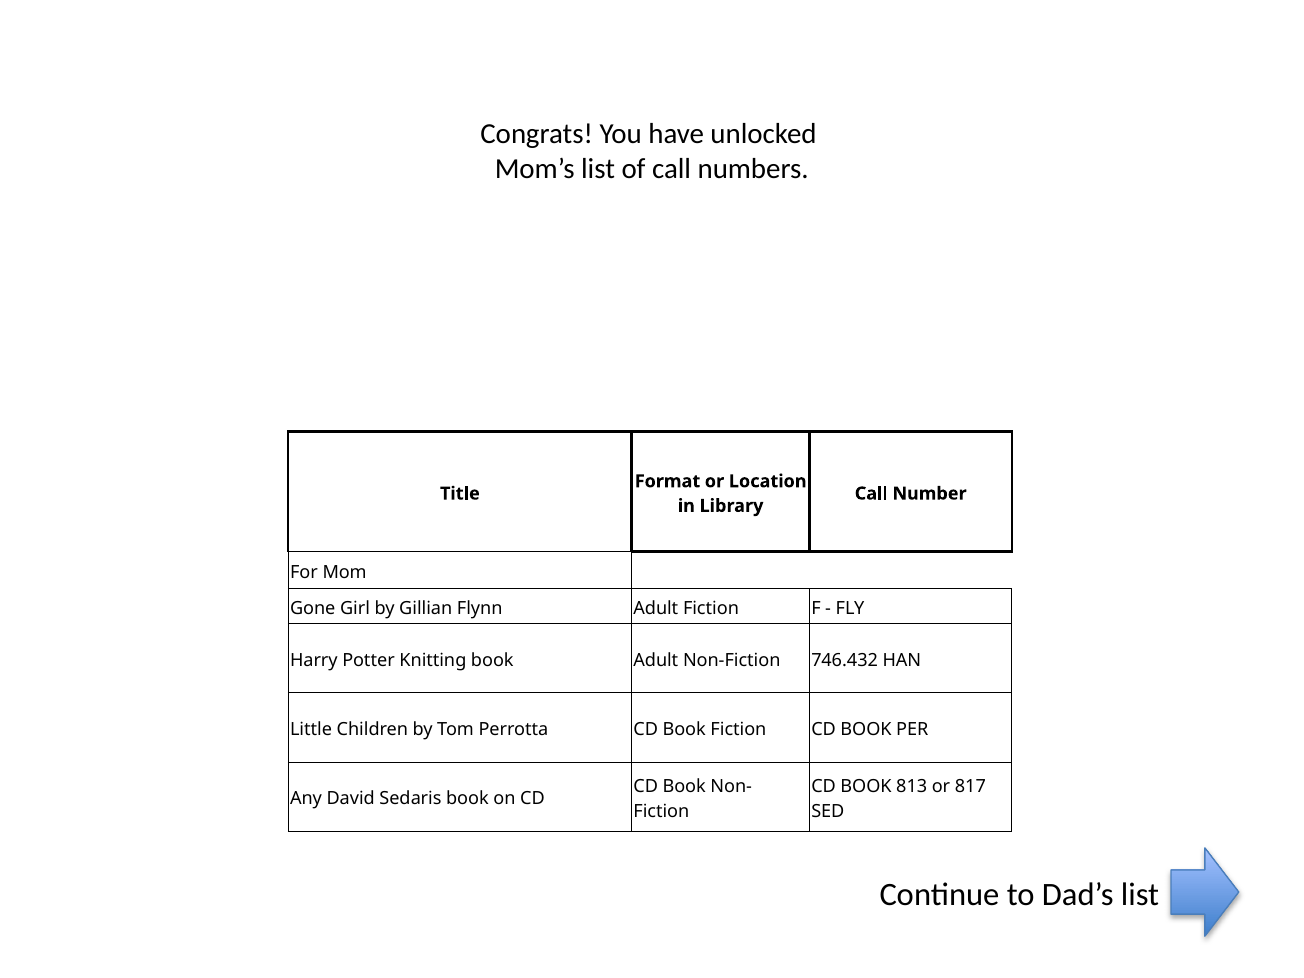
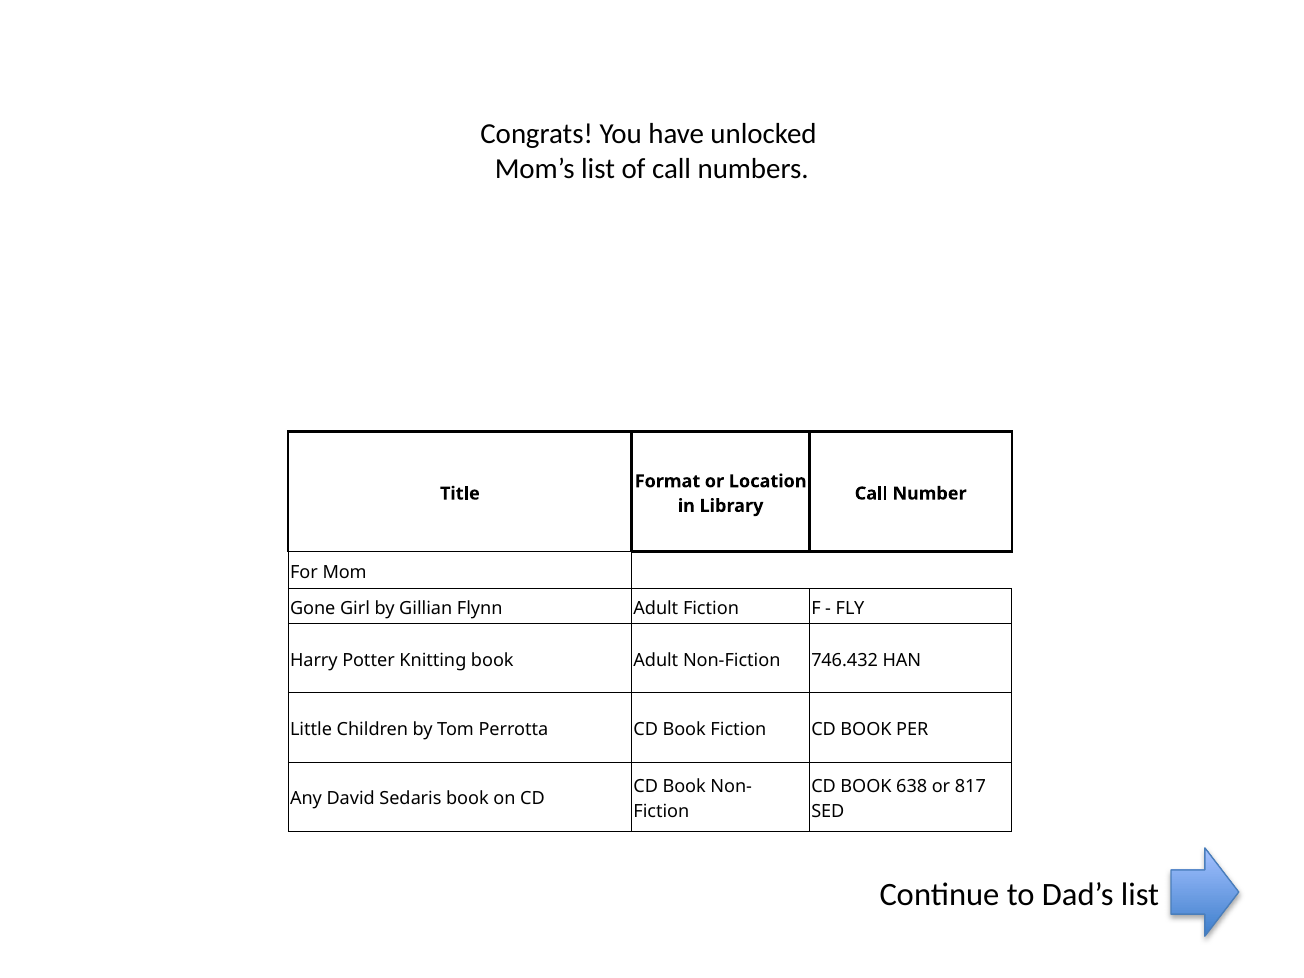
813: 813 -> 638 (912, 786)
